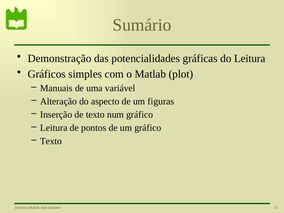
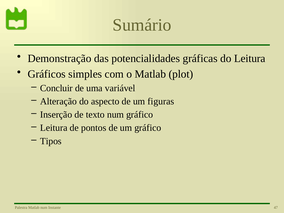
Manuais: Manuais -> Concluir (56, 88)
Texto: Texto -> Tipos (51, 141)
